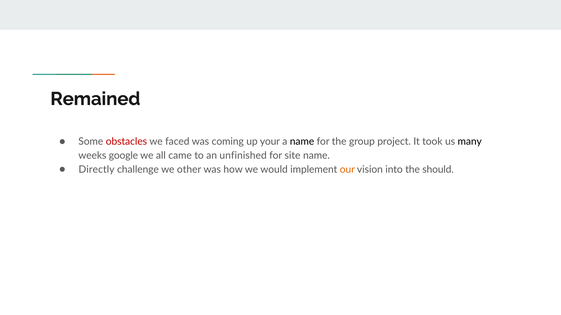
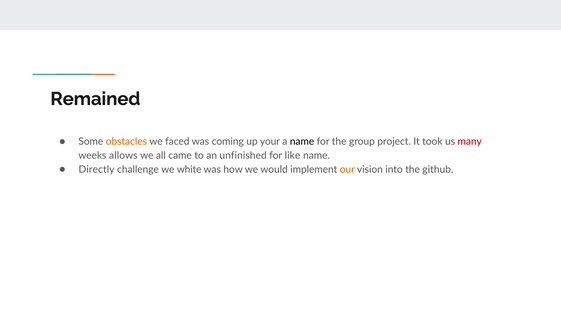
obstacles colour: red -> orange (126, 142)
many colour: black -> red (470, 142)
google: google -> allows (123, 156)
site: site -> like (292, 156)
other: other -> white (189, 170)
should: should -> github (438, 170)
